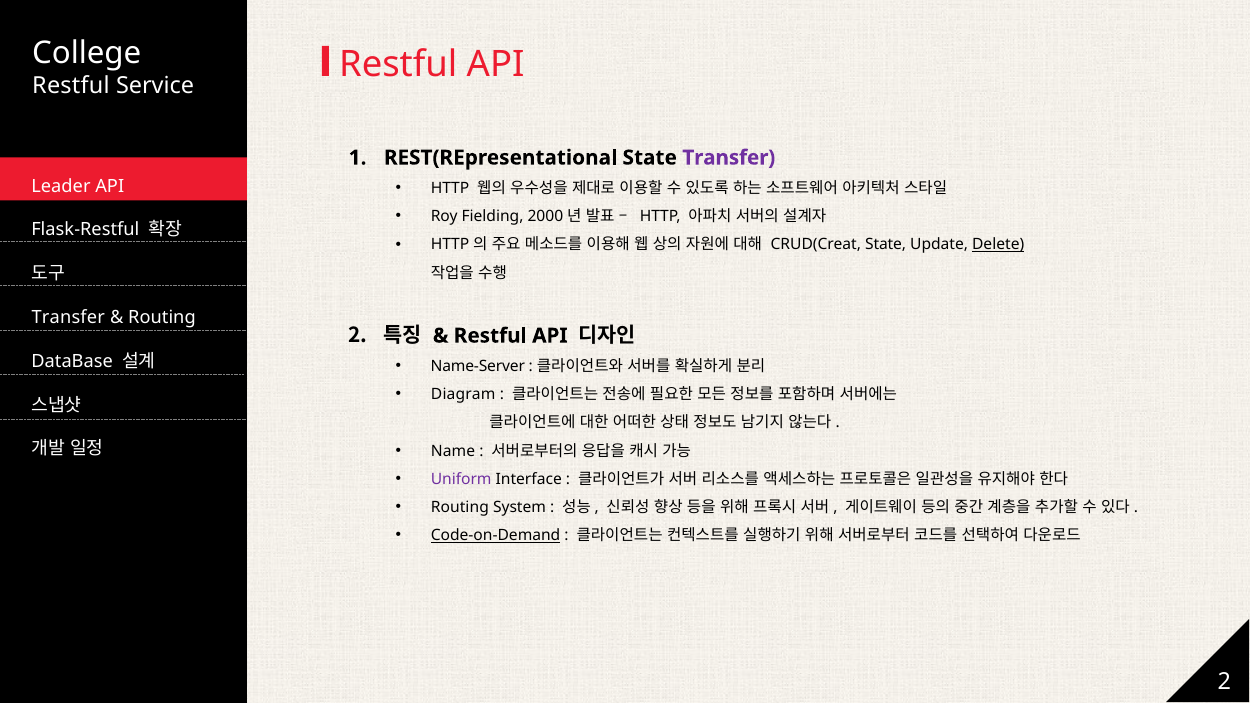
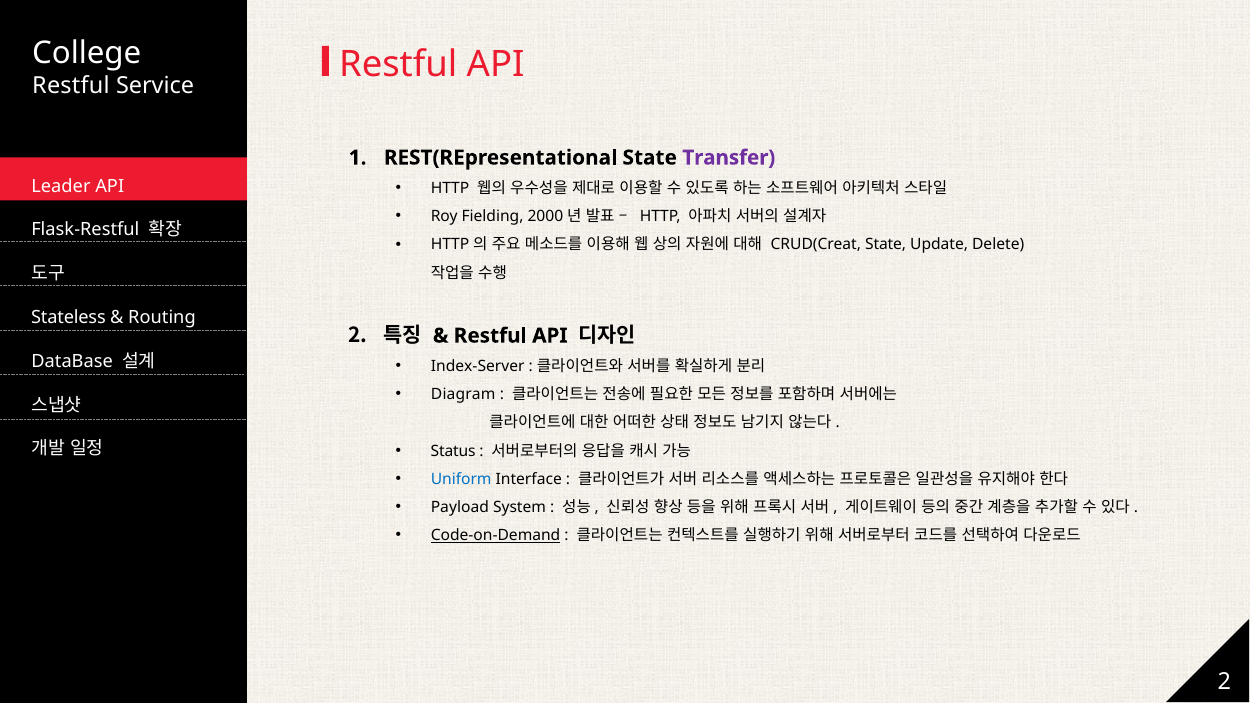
Delete underline: present -> none (998, 245)
Transfer: Transfer -> Stateless (68, 318)
Name-Server: Name-Server -> Index-Server (478, 367)
Name: Name -> Status (453, 451)
Uniform colour: purple -> blue (461, 479)
Routing: Routing -> Payload (460, 507)
